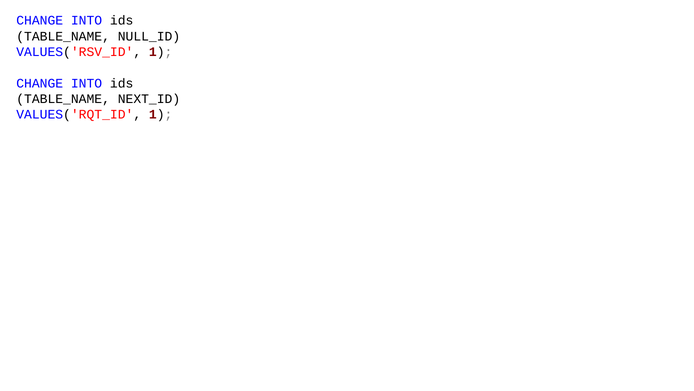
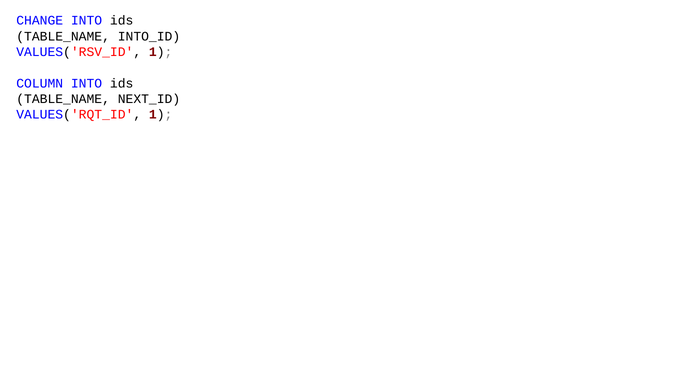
NULL_ID: NULL_ID -> INTO_ID (149, 36)
CHANGE: CHANGE -> COLUMN (40, 83)
